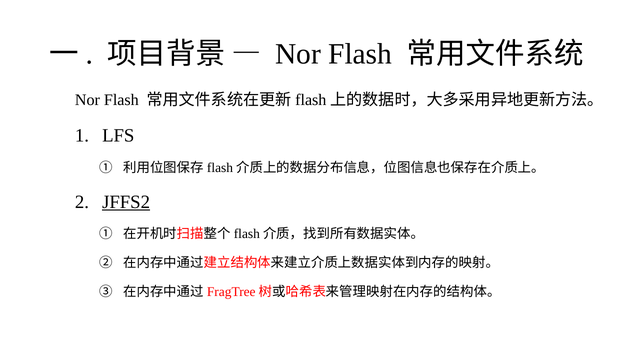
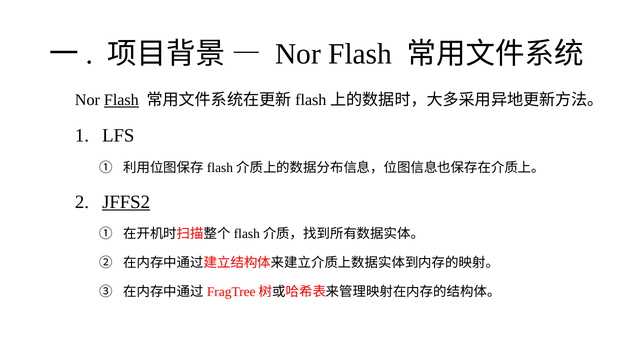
Flash underline: none -> present (121, 100)
